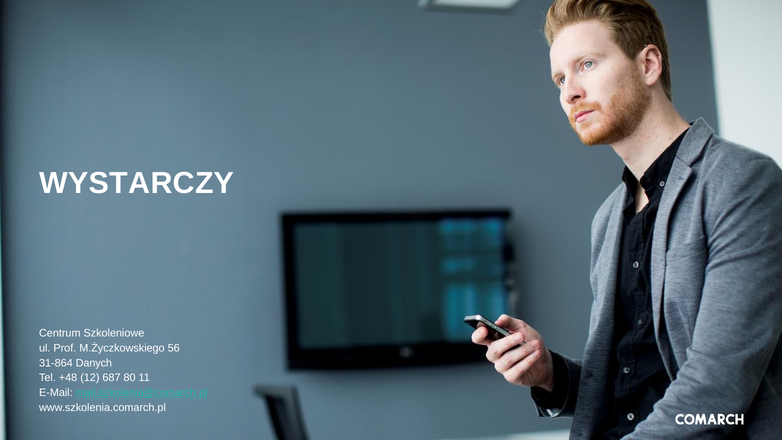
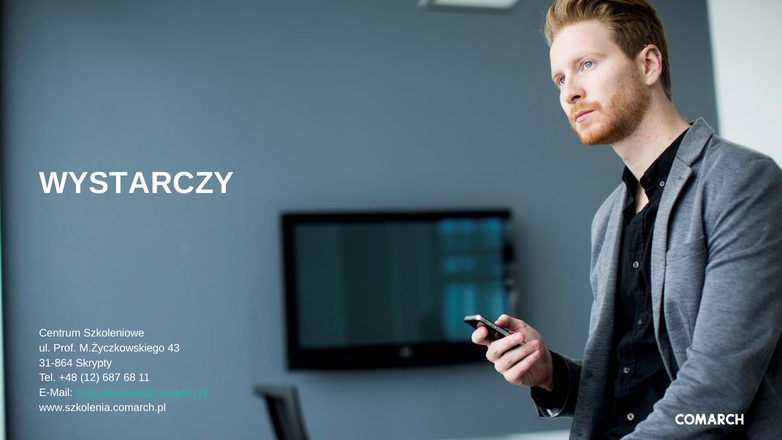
56: 56 -> 43 (174, 348)
Danych: Danych -> Skrypty (94, 363)
80: 80 -> 68 (130, 378)
